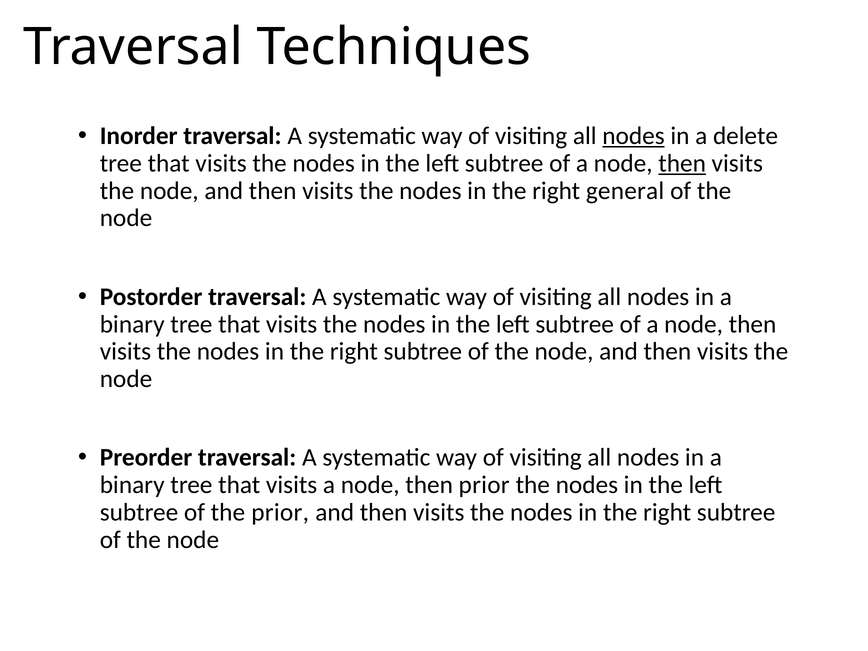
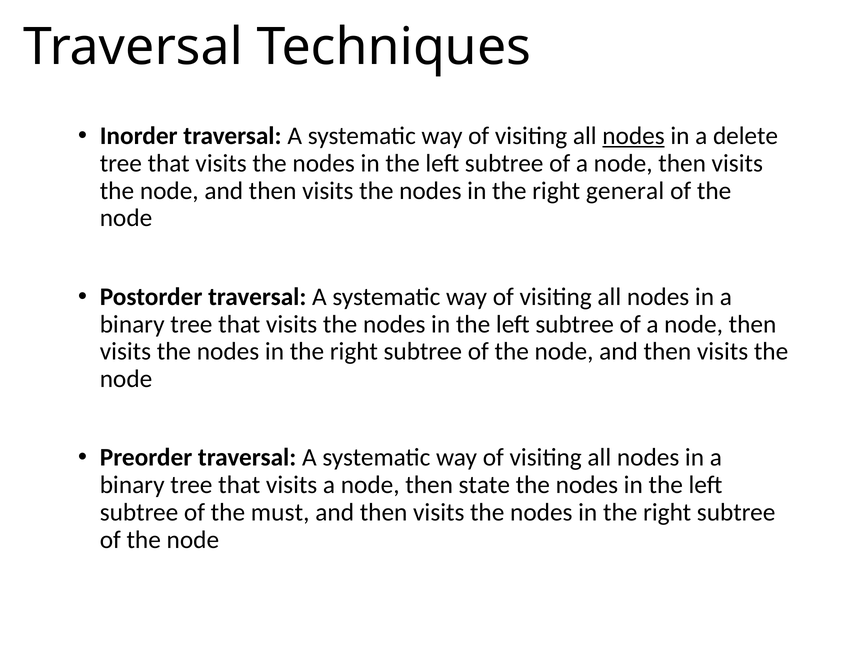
then underline: present -> none (682, 163)
then prior: prior -> state (484, 485)
the prior: prior -> must (280, 512)
